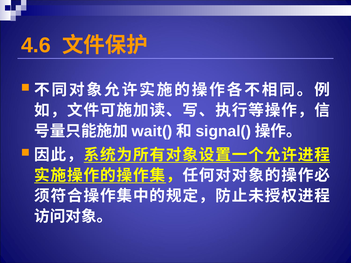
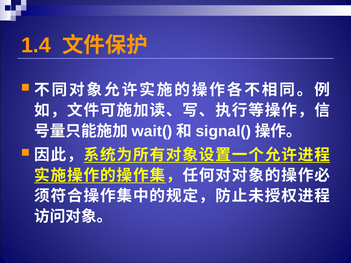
4.6: 4.6 -> 1.4 (36, 45)
